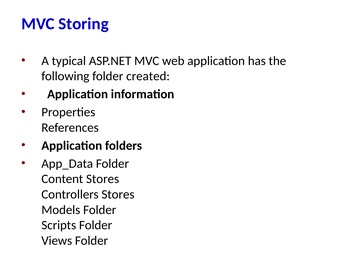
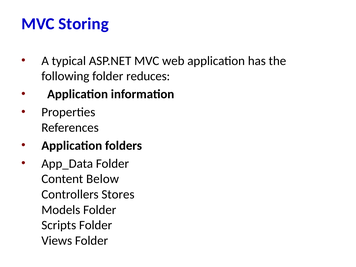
created: created -> reduces (148, 76)
Content Stores: Stores -> Below (103, 179)
